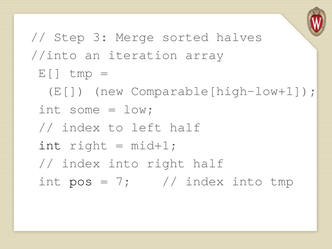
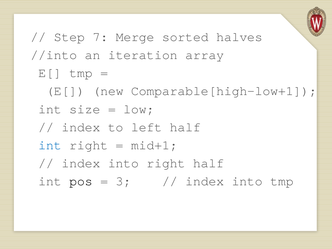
3: 3 -> 7 (100, 37)
some: some -> size (85, 109)
int colour: black -> blue (50, 145)
7: 7 -> 3 (123, 181)
